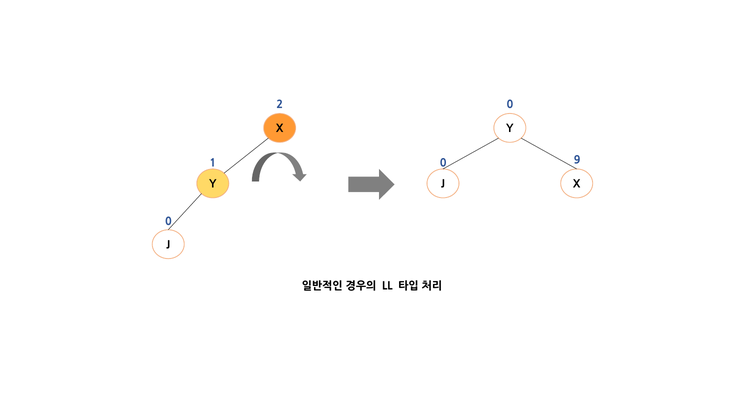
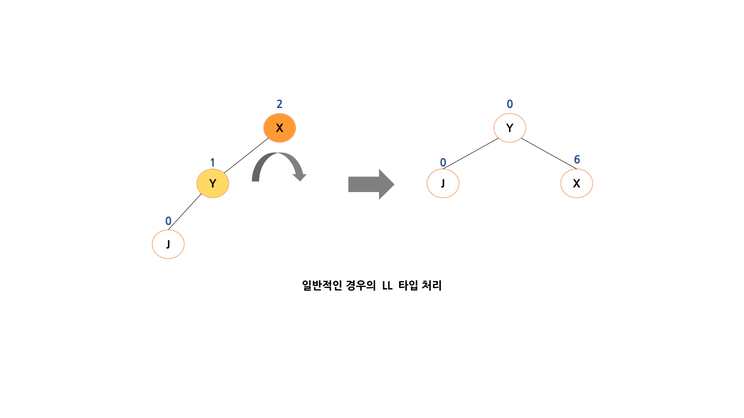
9: 9 -> 6 (577, 160)
